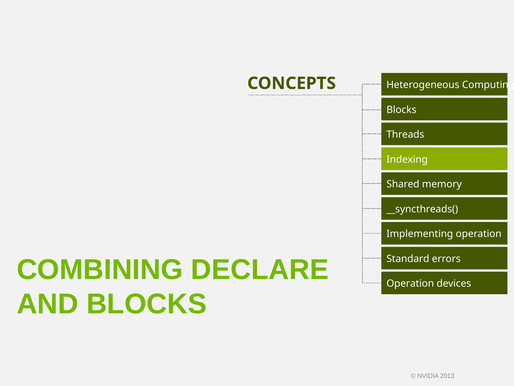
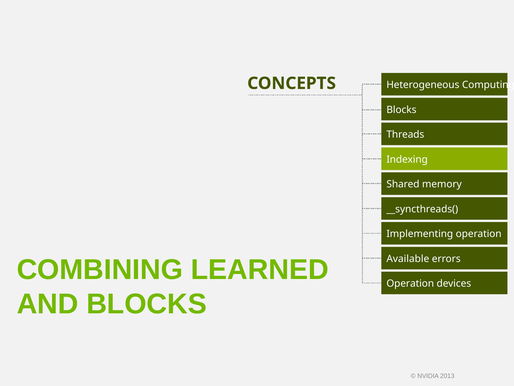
Standard: Standard -> Available (408, 258)
DECLARE: DECLARE -> LEARNED (260, 269)
